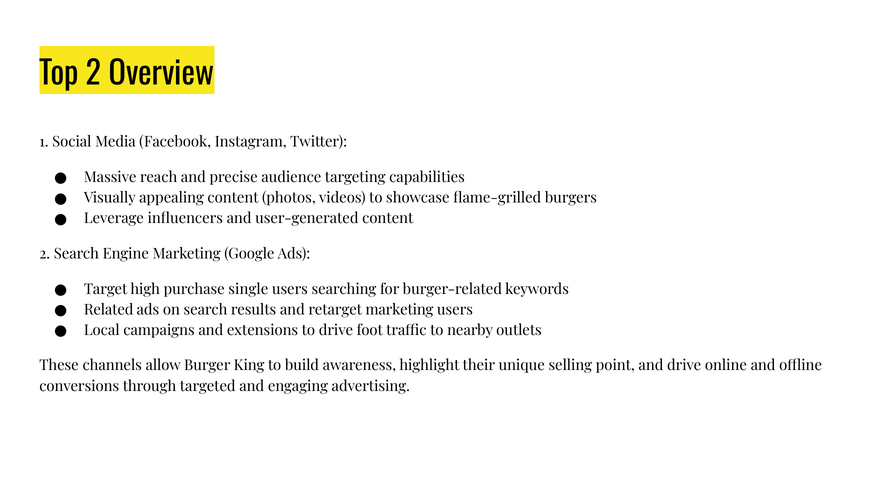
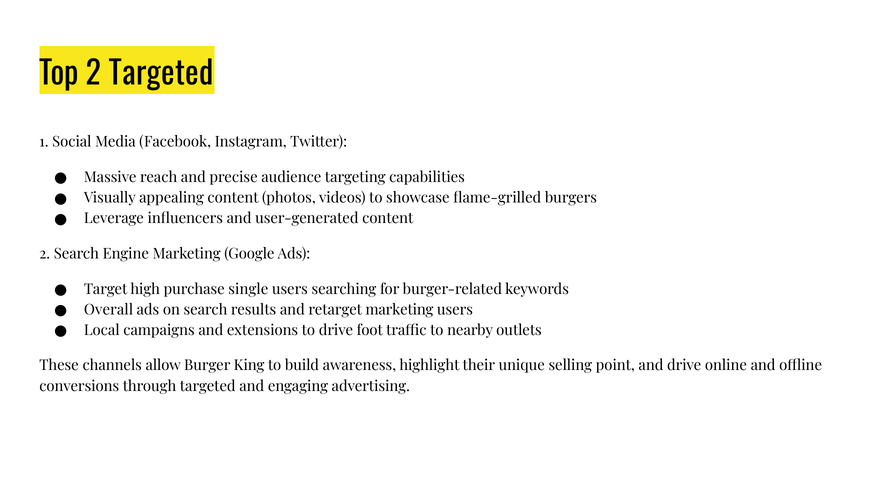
2 Overview: Overview -> Targeted (161, 74)
Related: Related -> Overall (109, 310)
